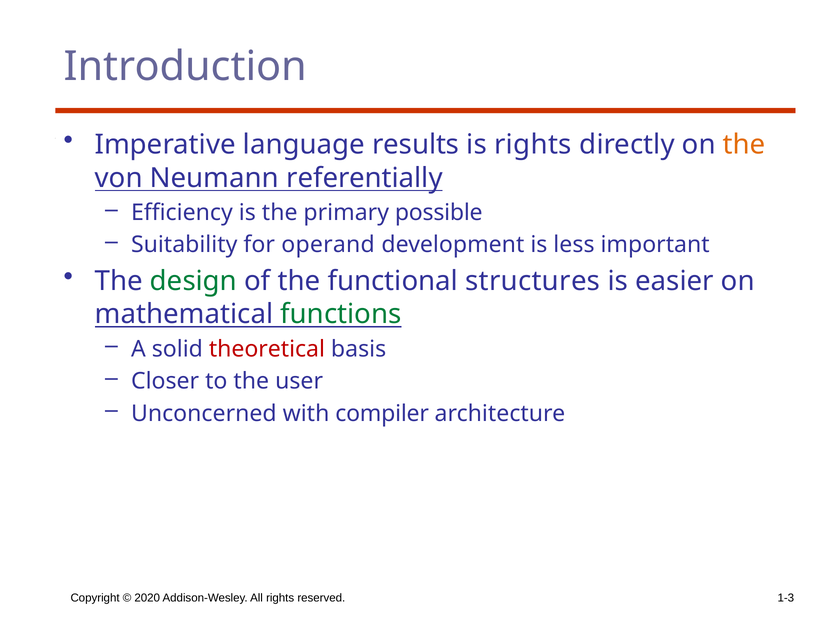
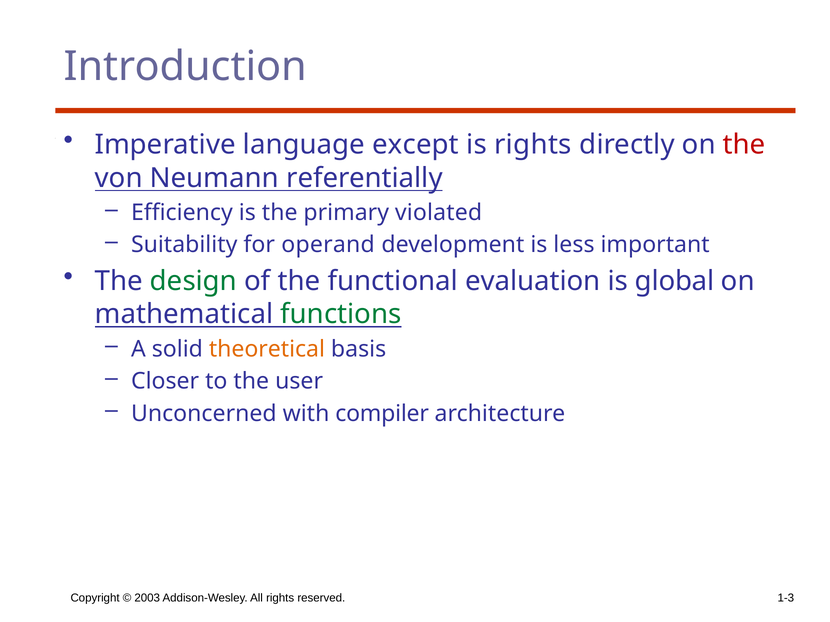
results: results -> except (416, 145)
the colour: orange -> red (744, 145)
possible: possible -> violated (439, 213)
structures: structures -> evaluation (533, 281)
easier: easier -> global (675, 281)
theoretical colour: red -> orange (267, 349)
2020: 2020 -> 2003 (147, 598)
